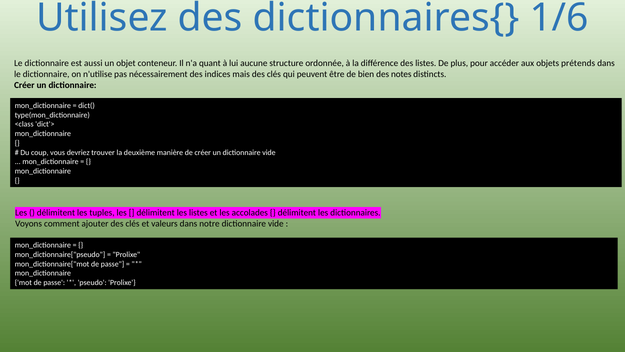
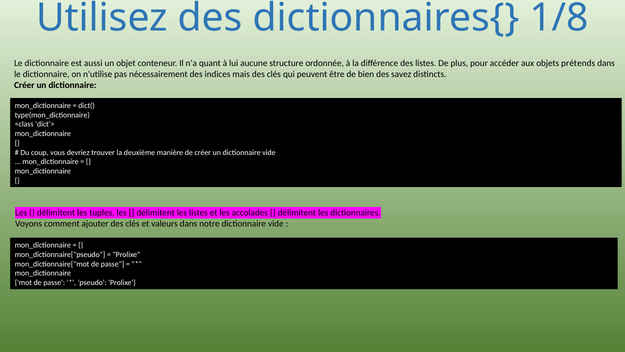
1/6: 1/6 -> 1/8 (559, 18)
notes: notes -> savez (401, 74)
